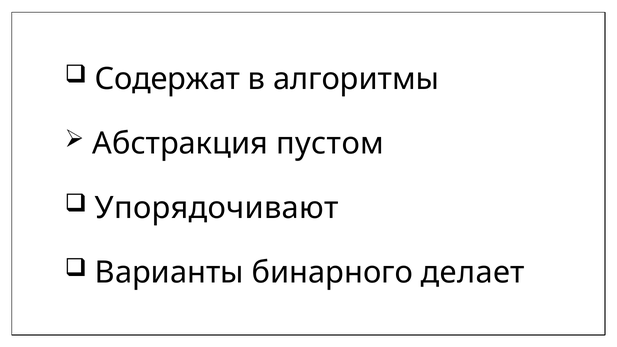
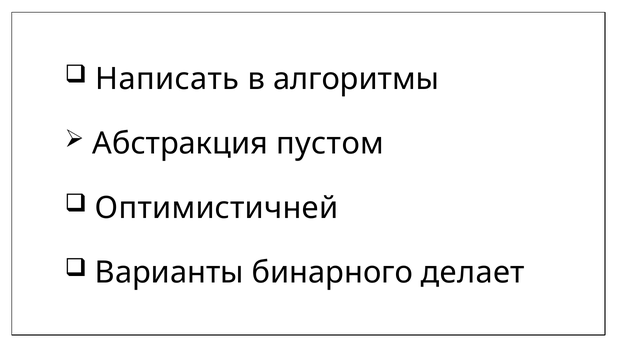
Содержат: Содержат -> Написать (167, 79)
Упорядочивают: Упорядочивают -> Оптимистичней (217, 208)
